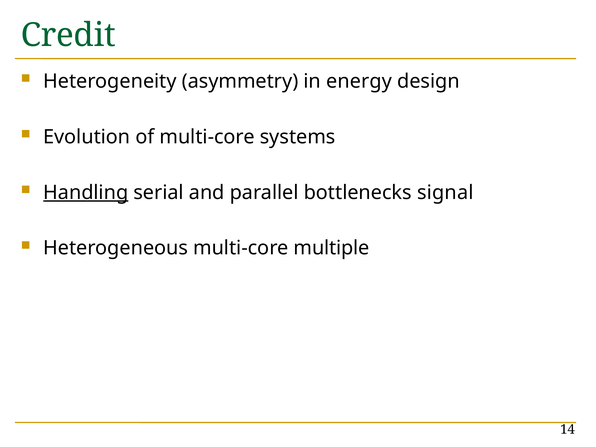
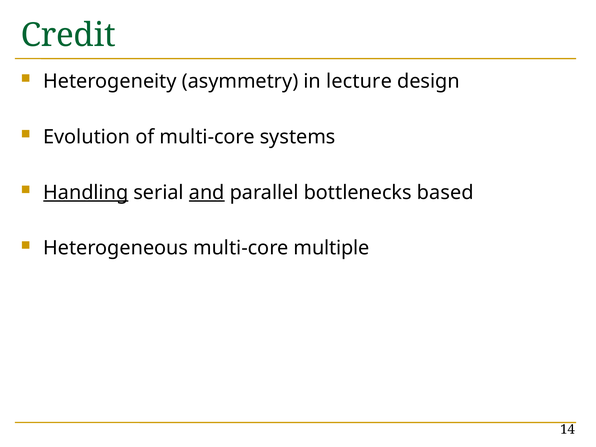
energy: energy -> lecture (359, 81)
and underline: none -> present (207, 192)
signal: signal -> based (445, 192)
